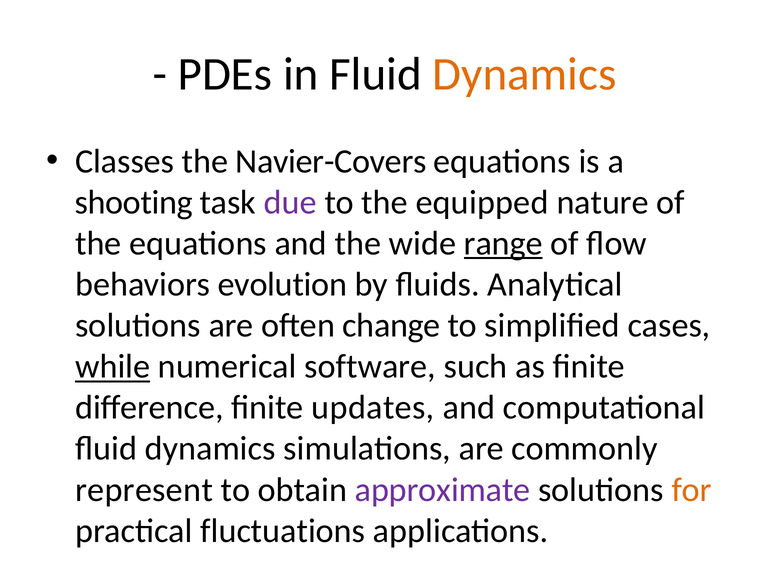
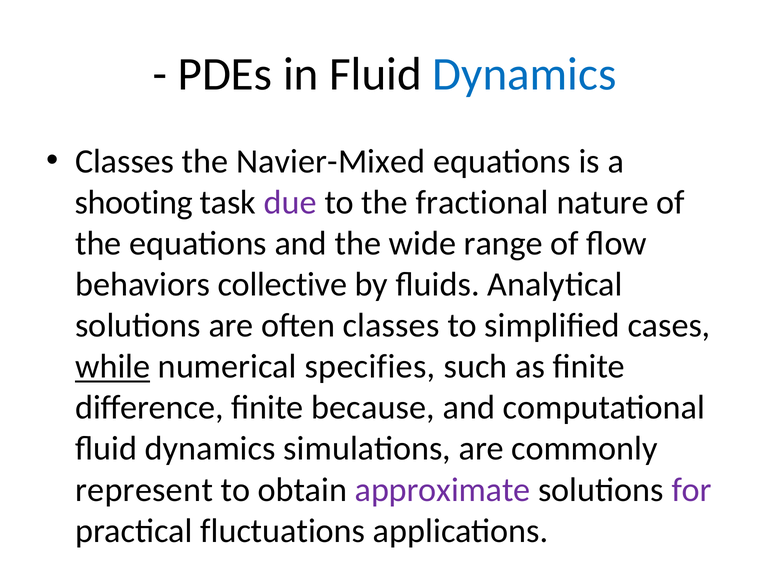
Dynamics colour: orange -> blue (524, 75)
Navier-Covers: Navier-Covers -> Navier-Mixed (331, 162)
equipped: equipped -> fractional (482, 203)
range underline: present -> none (503, 244)
evolution: evolution -> collective (282, 285)
often change: change -> classes (391, 326)
software: software -> specifies (370, 367)
updates: updates -> because (373, 408)
for colour: orange -> purple (692, 490)
